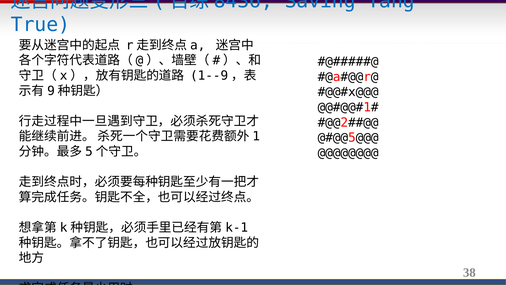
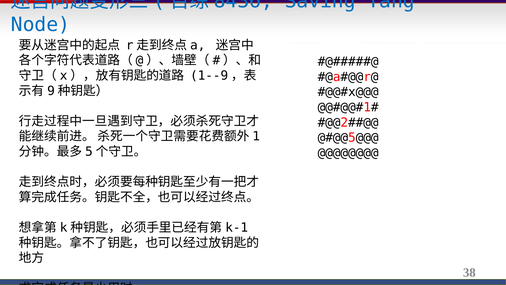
True: True -> Node (41, 25)
